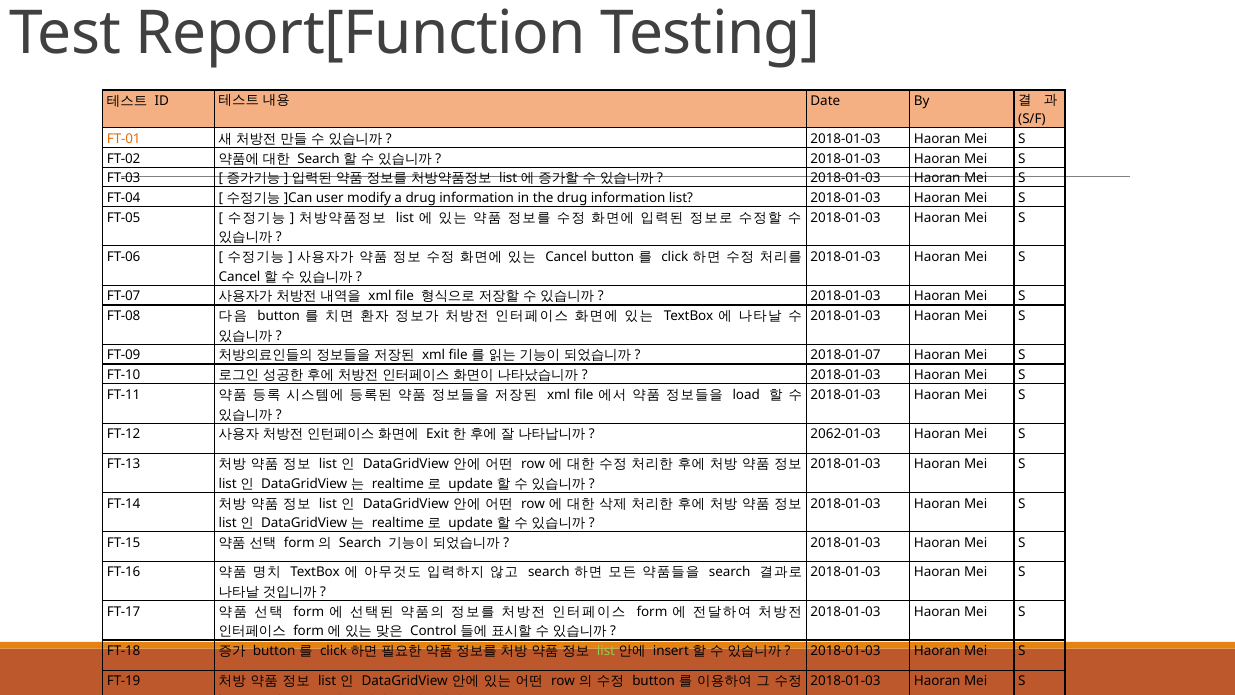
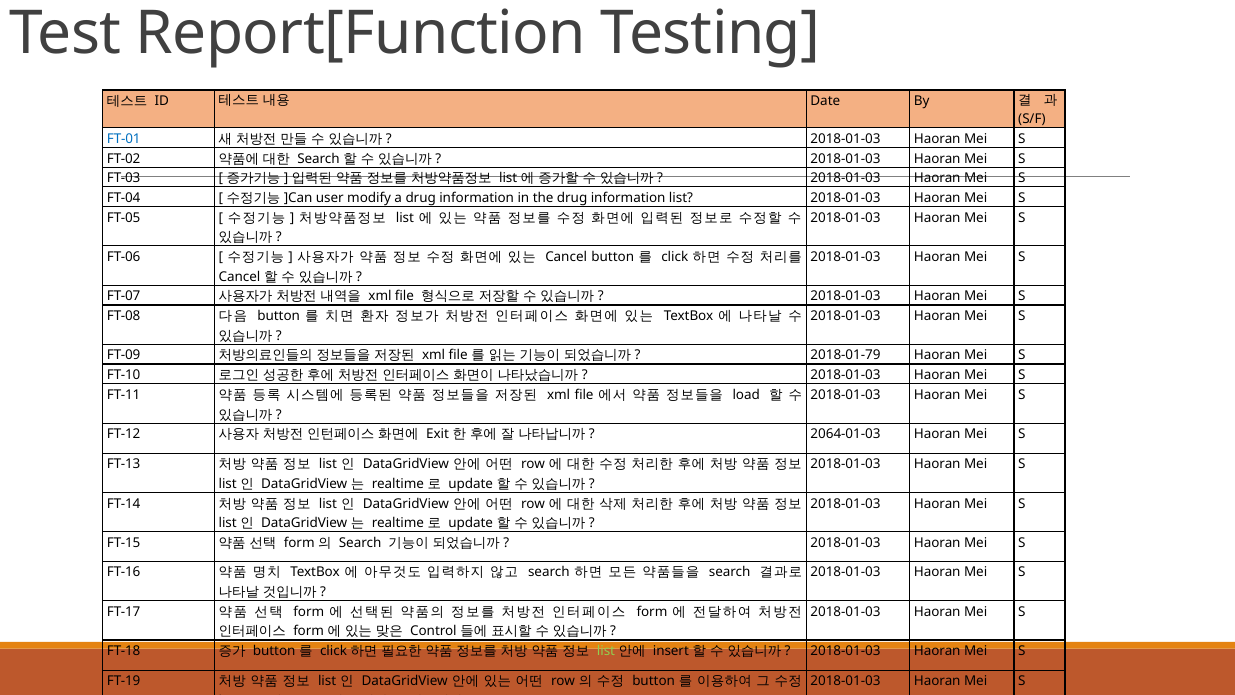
FT-01 colour: orange -> blue (124, 139)
2018-01-07: 2018-01-07 -> 2018-01-79 (846, 355)
2062-01-03: 2062-01-03 -> 2064-01-03 (846, 434)
